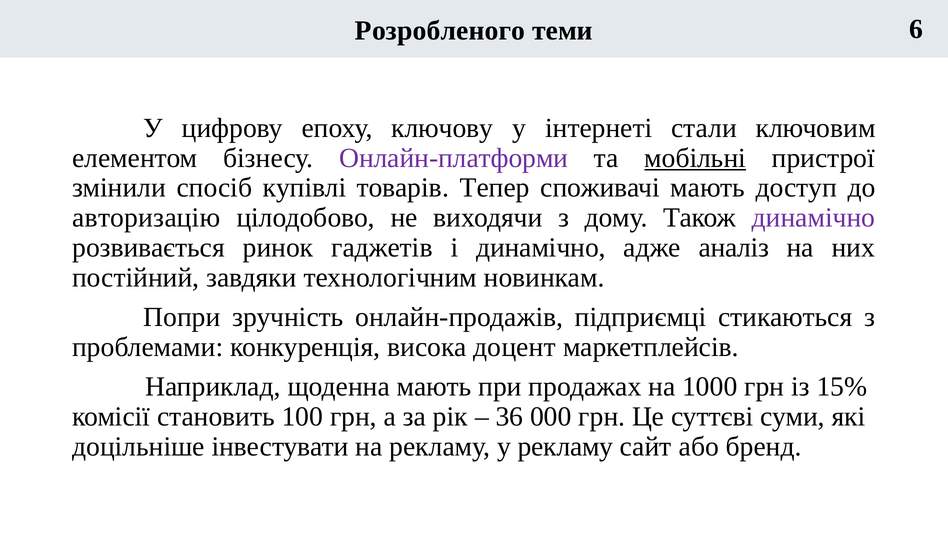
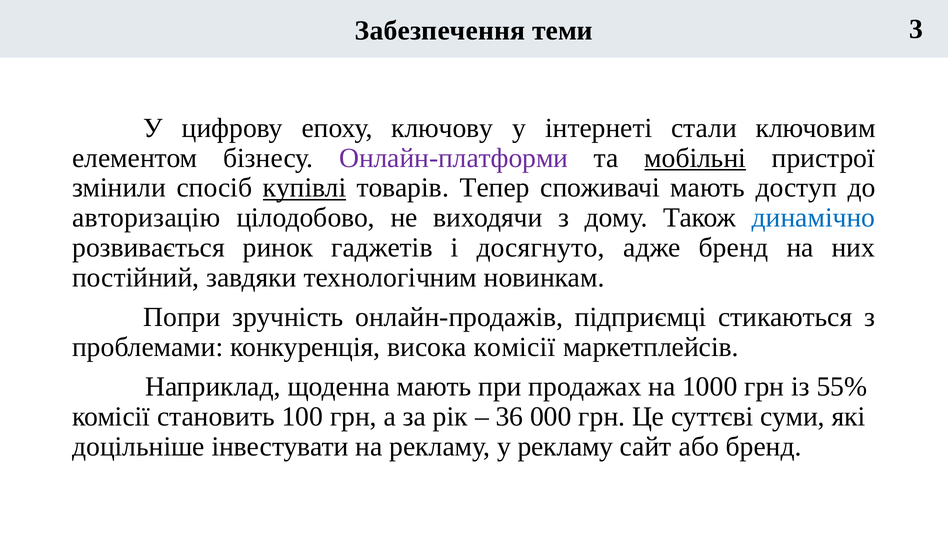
Розробленого: Розробленого -> Забезпечення (440, 31)
6: 6 -> 3 (916, 29)
купівлі underline: none -> present (305, 188)
динамічно colour: purple -> blue (813, 218)
і динамічно: динамічно -> досягнуто (541, 248)
адже аналіз: аналіз -> бренд (734, 248)
висока доцент: доцент -> комісії (515, 347)
15%: 15% -> 55% (842, 387)
